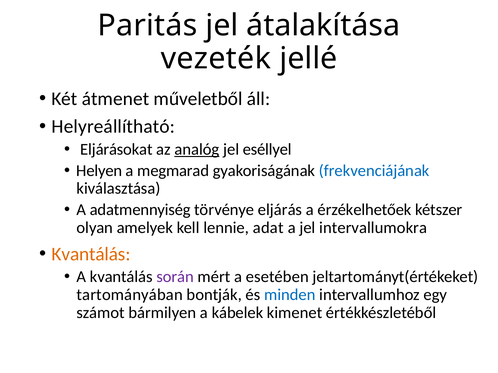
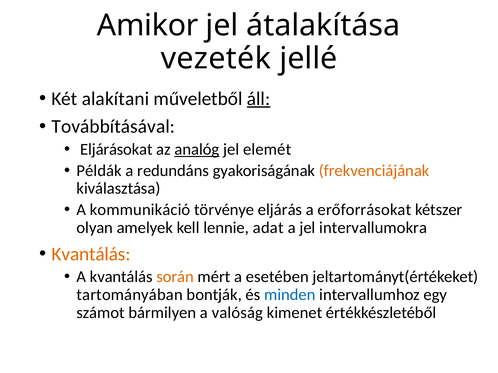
Paritás: Paritás -> Amikor (148, 26)
átmenet: átmenet -> alakítani (115, 99)
áll underline: none -> present (259, 99)
Helyreállítható: Helyreállítható -> Továbbításával (113, 127)
eséllyel: eséllyel -> elemét (267, 149)
Helyen: Helyen -> Példák (99, 171)
megmarad: megmarad -> redundáns (173, 171)
frekvenciájának colour: blue -> orange (374, 171)
adatmennyiség: adatmennyiség -> kommunikáció (140, 210)
érzékelhetőek: érzékelhetőek -> erőforrásokat (364, 210)
során colour: purple -> orange (175, 277)
kábelek: kábelek -> valóság (237, 313)
